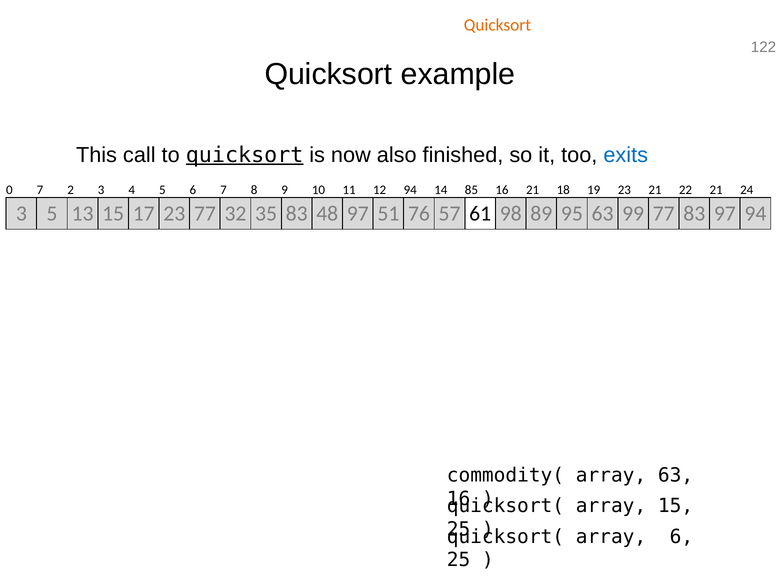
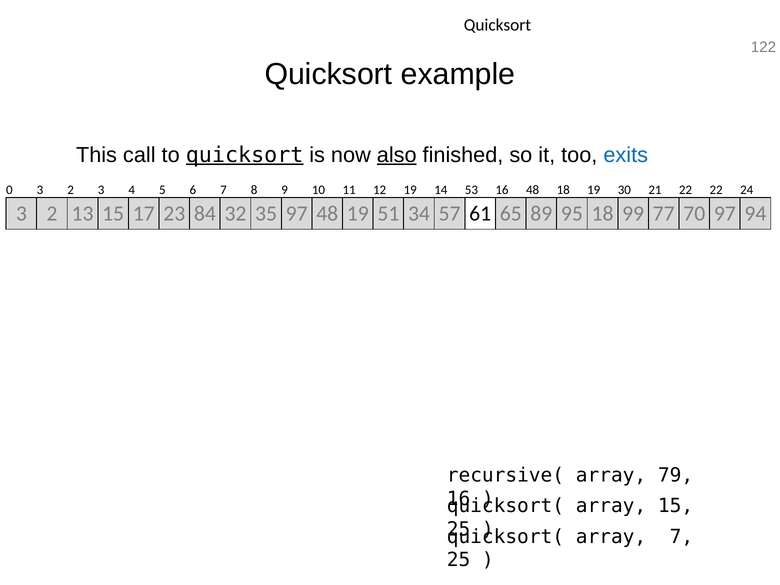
Quicksort colour: orange -> black (497, 25)
also underline: none -> present (397, 155)
0 7: 7 -> 3 (40, 190)
12 94: 94 -> 19 (410, 190)
85: 85 -> 53 (471, 190)
16 21: 21 -> 48 (533, 190)
19 23: 23 -> 30 (624, 190)
22 21: 21 -> 22 (716, 190)
5: 5 -> 2 (52, 214)
23 77: 77 -> 84 (205, 214)
35 83: 83 -> 97 (297, 214)
48 97: 97 -> 19 (358, 214)
76: 76 -> 34 (419, 214)
98: 98 -> 65 (511, 214)
95 63: 63 -> 18 (603, 214)
77 83: 83 -> 70 (694, 214)
commodity(: commodity( -> recursive( (505, 475)
array 63: 63 -> 79 (676, 475)
array 6: 6 -> 7 (681, 537)
